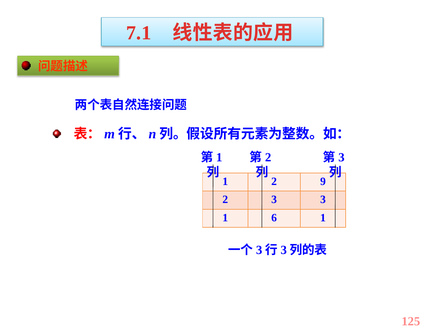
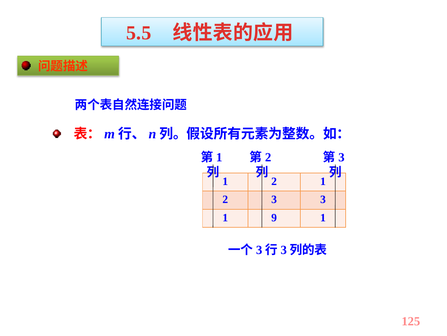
7.1: 7.1 -> 5.5 (139, 33)
2 9: 9 -> 1 (323, 181)
6: 6 -> 9 (274, 217)
